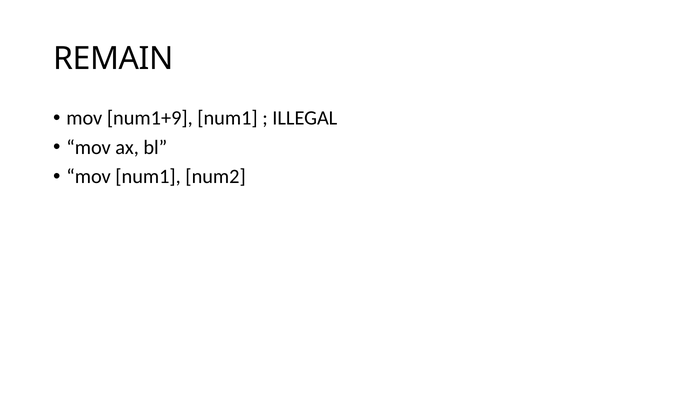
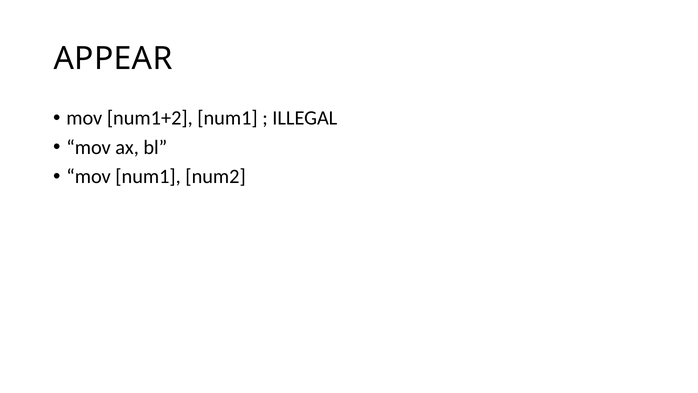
REMAIN: REMAIN -> APPEAR (113, 59)
num1+9: num1+9 -> num1+2 (150, 118)
